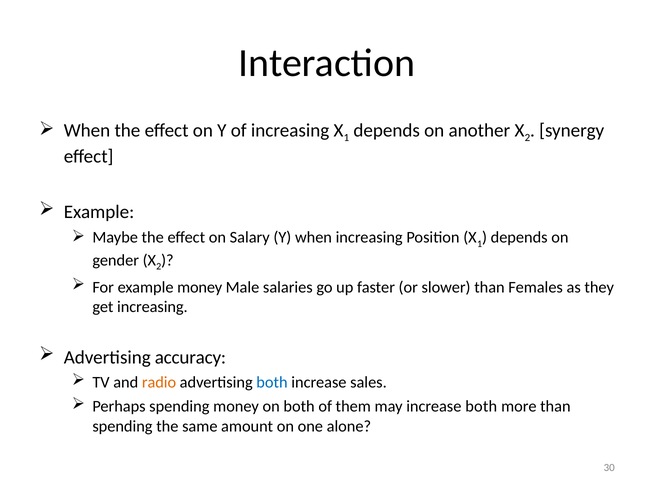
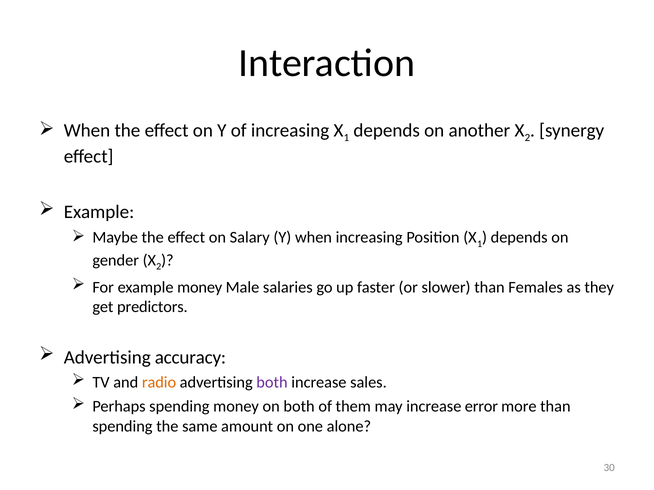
get increasing: increasing -> predictors (152, 307)
both colour: blue -> purple (272, 383)
increase both: both -> error (481, 407)
